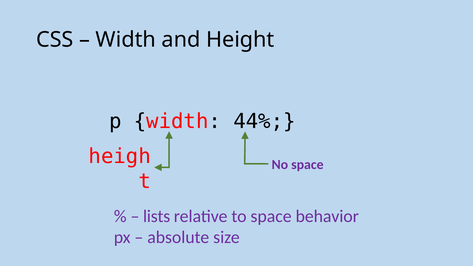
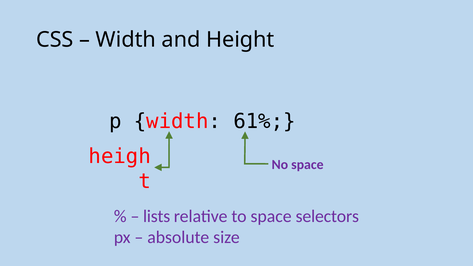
44%: 44% -> 61% (265, 121)
behavior: behavior -> selectors (327, 216)
